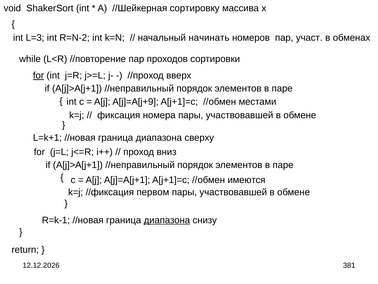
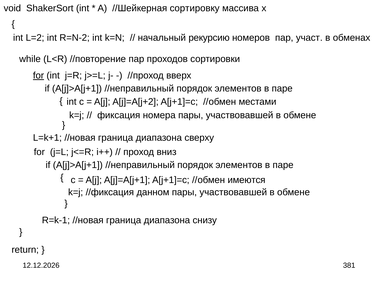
L=3: L=3 -> L=2 (35, 38)
начинать: начинать -> рекурсию (209, 38)
A[j]=A[j+9: A[j]=A[j+9 -> A[j]=A[j+2 (136, 102)
первом: первом -> данном (153, 192)
диапазона underline: present -> none (167, 220)
